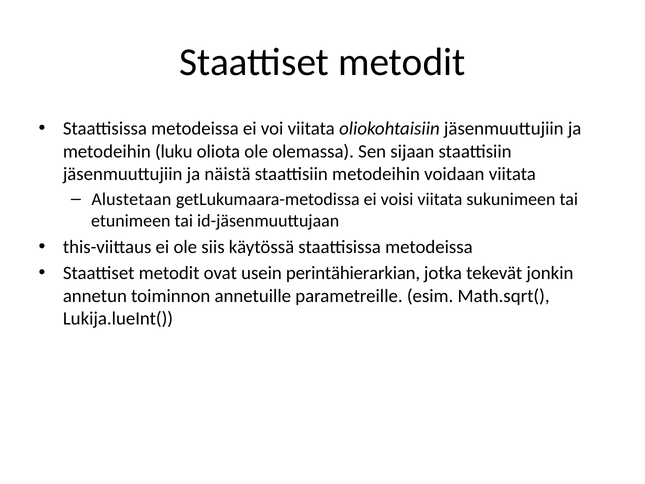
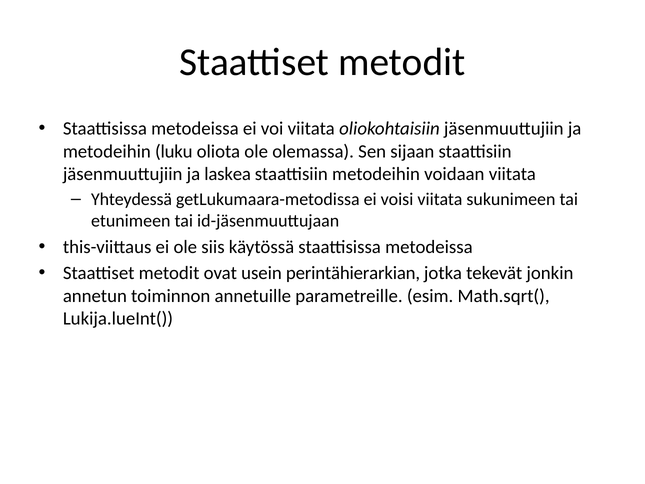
näistä: näistä -> laskea (228, 174)
Alustetaan: Alustetaan -> Yhteydessä (132, 199)
